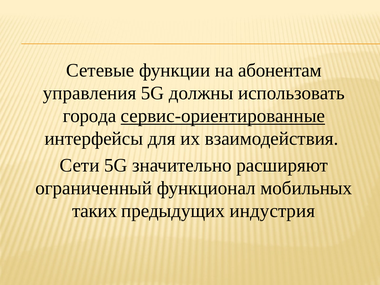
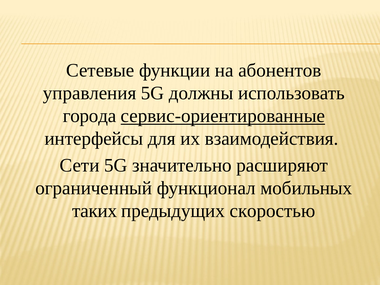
абонентам: абонентам -> абонентов (280, 70)
индустрия: индустрия -> скоростью (272, 211)
